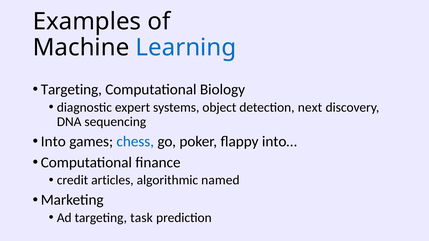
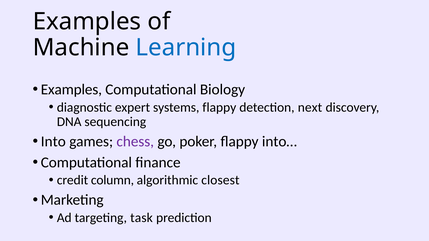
Targeting: Targeting -> Examples (71, 90)
systems object: object -> flappy (219, 107)
chess colour: blue -> purple (135, 142)
articles: articles -> column (112, 180)
named: named -> closest (220, 180)
